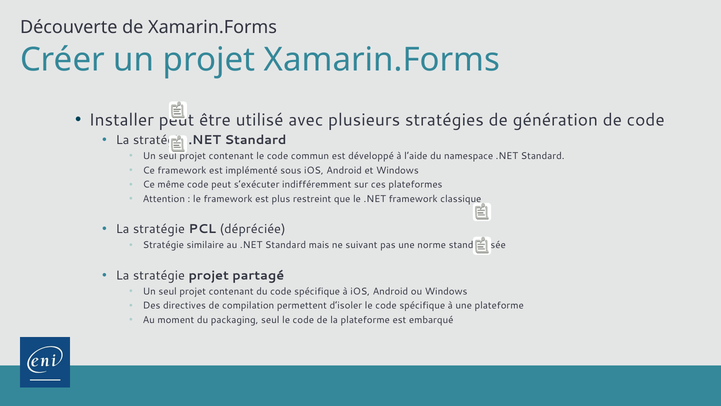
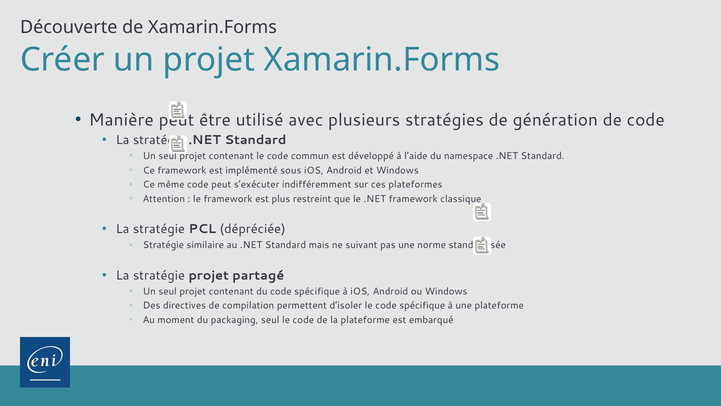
Installer: Installer -> Manière (121, 120)
